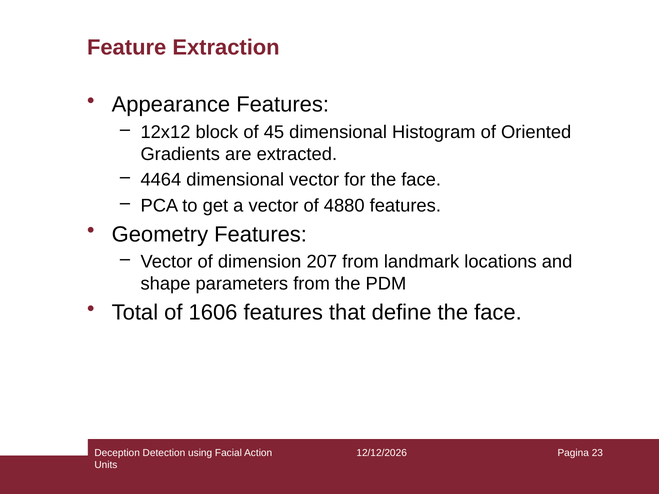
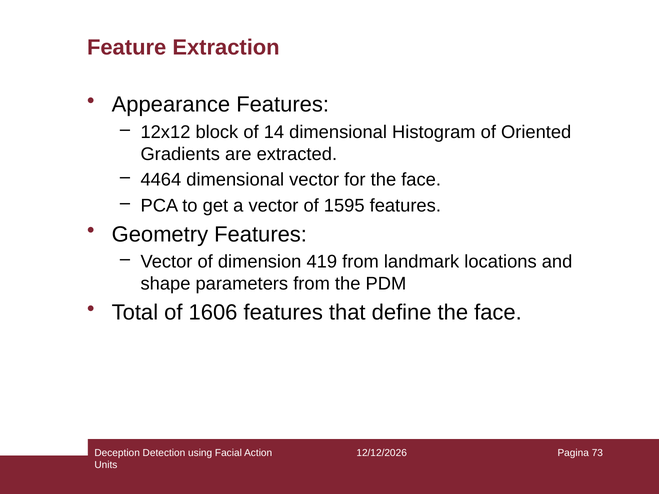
45: 45 -> 14 (274, 132)
4880: 4880 -> 1595 (344, 206)
207: 207 -> 419 (322, 262)
23: 23 -> 73 (597, 453)
